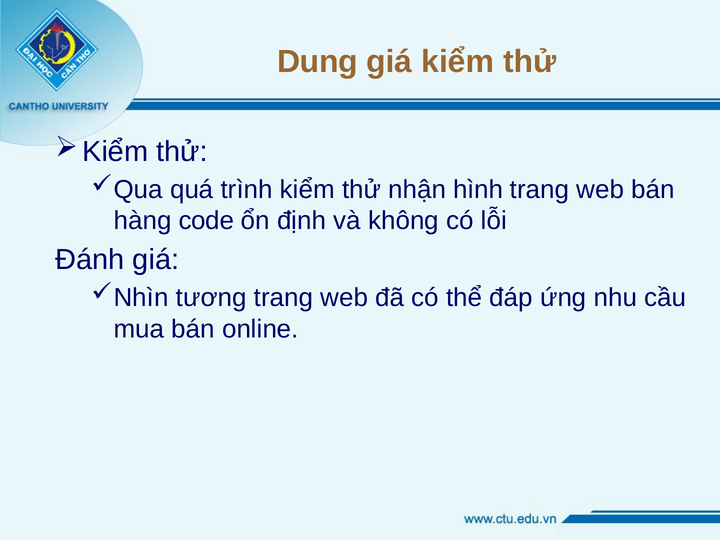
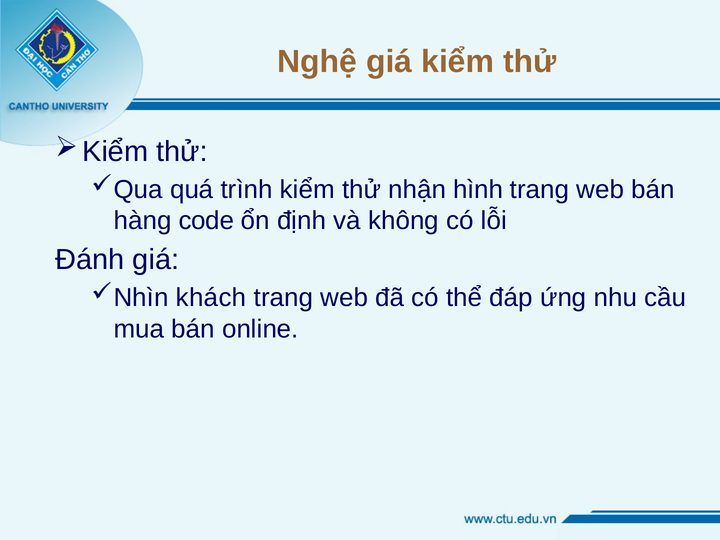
Dung: Dung -> Nghệ (317, 62)
tương: tương -> khách (211, 298)
